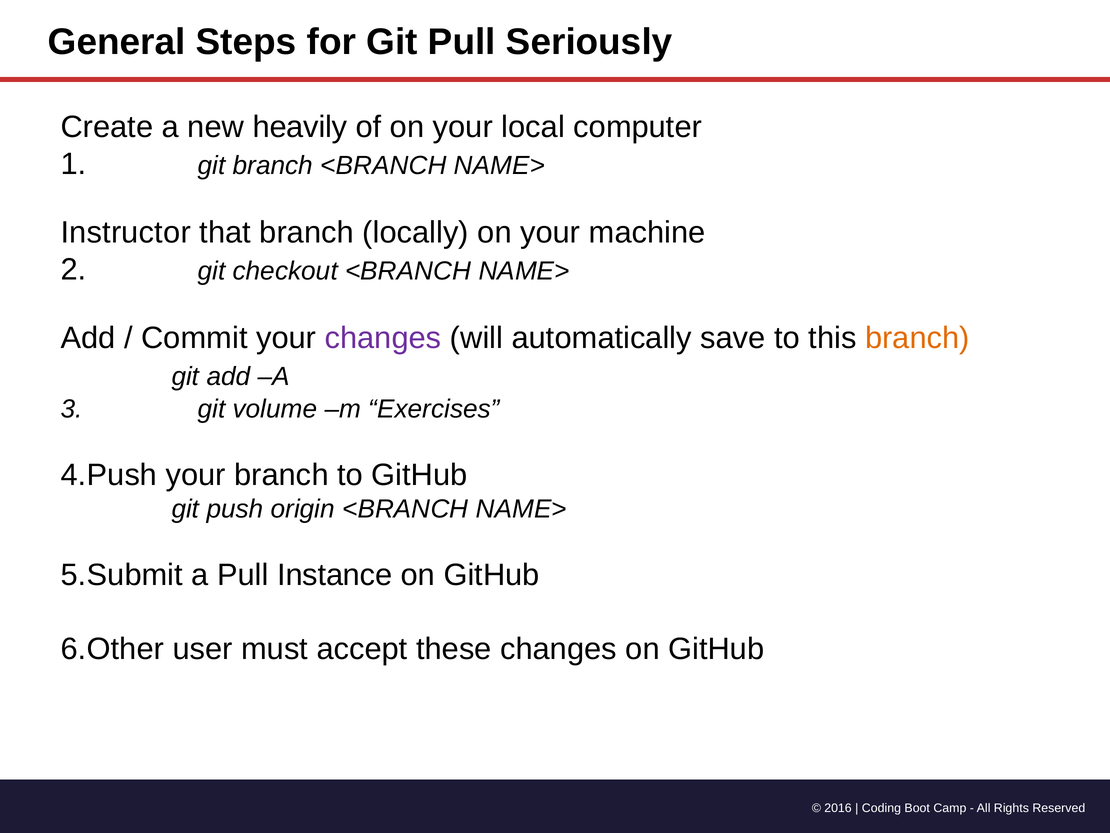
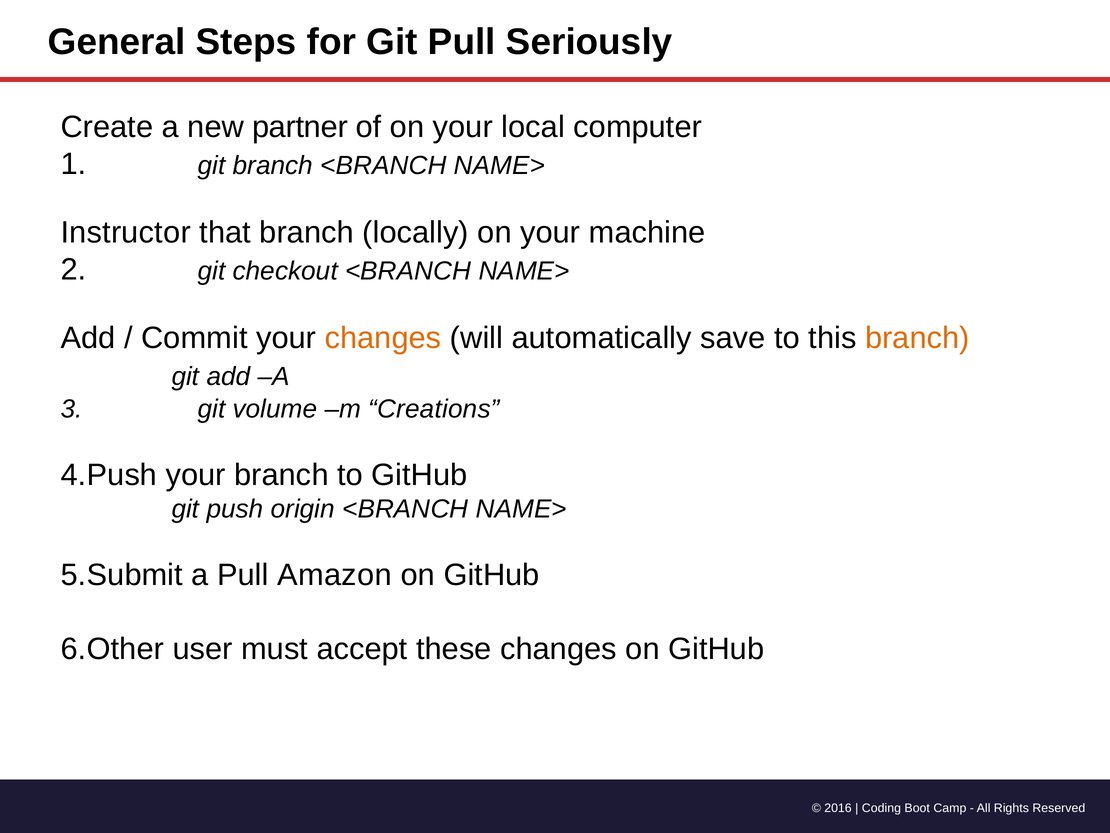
heavily: heavily -> partner (300, 127)
changes colour: purple -> orange (383, 338)
Exercises: Exercises -> Creations (434, 409)
Instance: Instance -> Amazon (334, 575)
